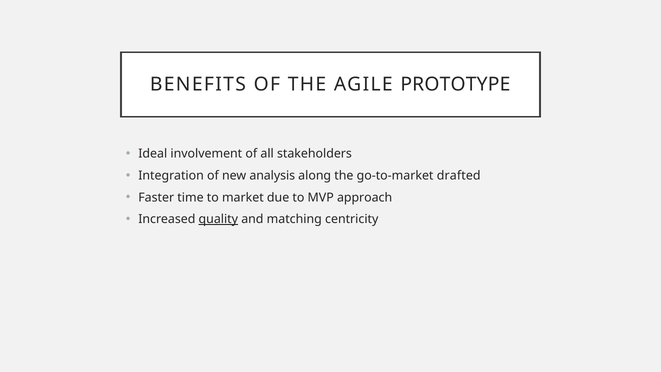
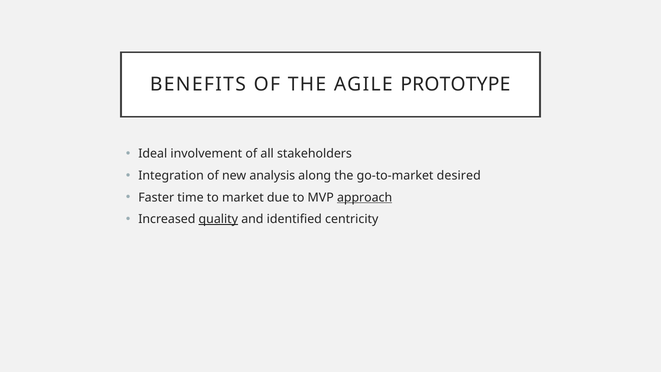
drafted: drafted -> desired (459, 176)
approach underline: none -> present (365, 197)
matching: matching -> identified (294, 219)
